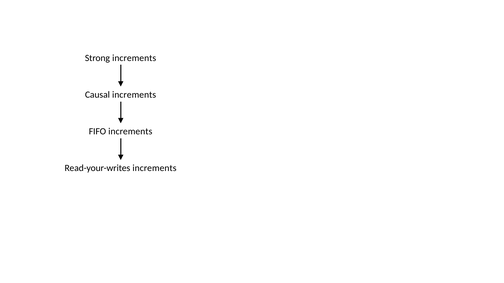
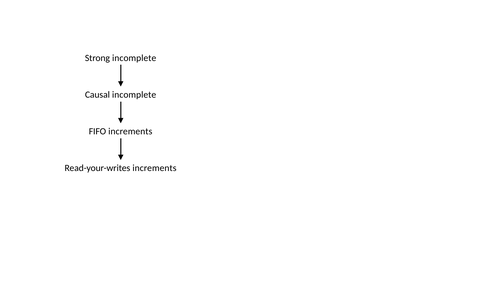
Strong increments: increments -> incomplete (134, 58)
Causal increments: increments -> incomplete (134, 95)
